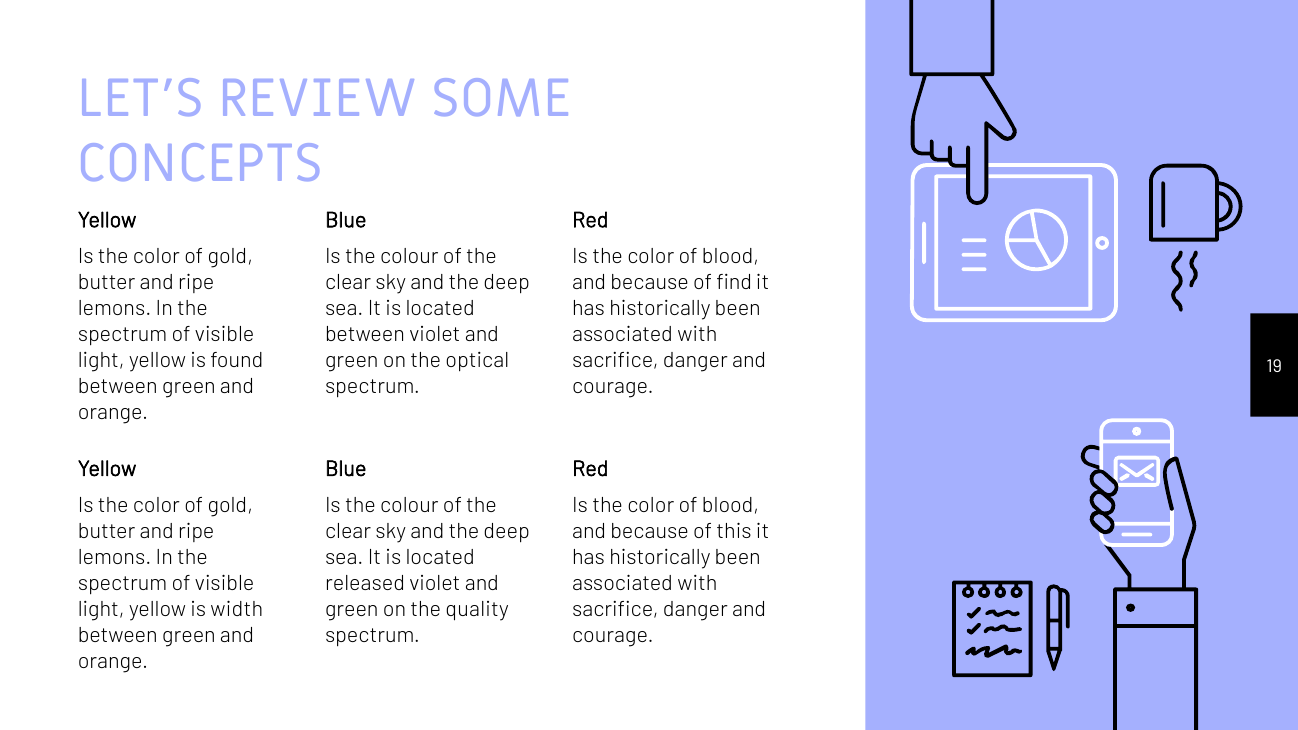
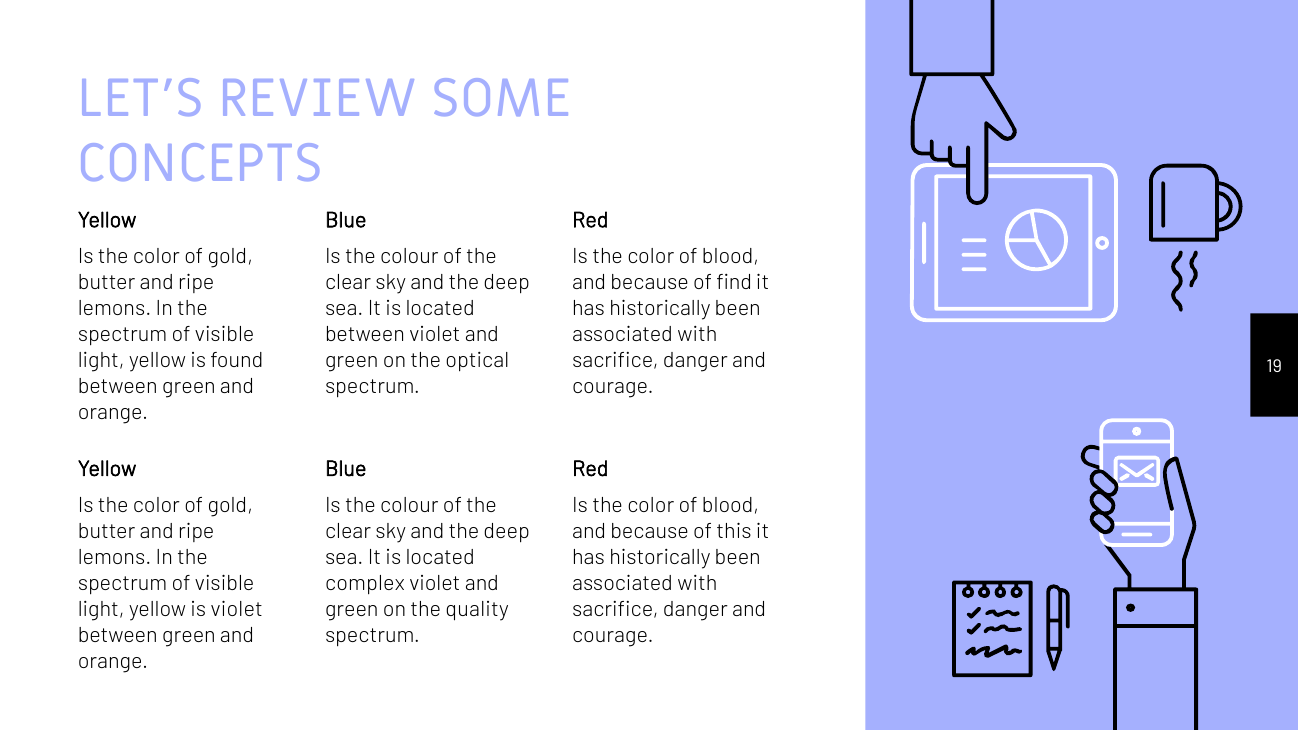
released: released -> complex (365, 584)
is width: width -> violet (237, 609)
